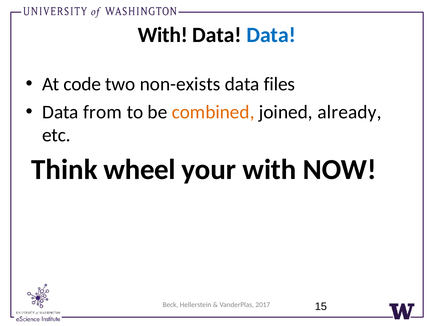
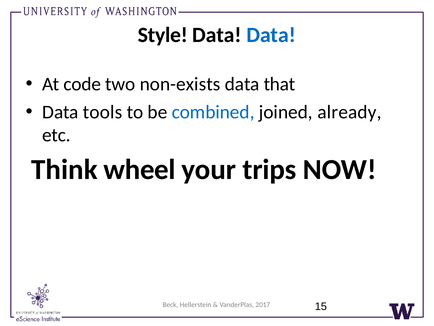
With: With -> Style (163, 35)
files: files -> that (280, 84)
from: from -> tools (103, 112)
combined colour: orange -> blue (213, 112)
your with: with -> trips (269, 169)
